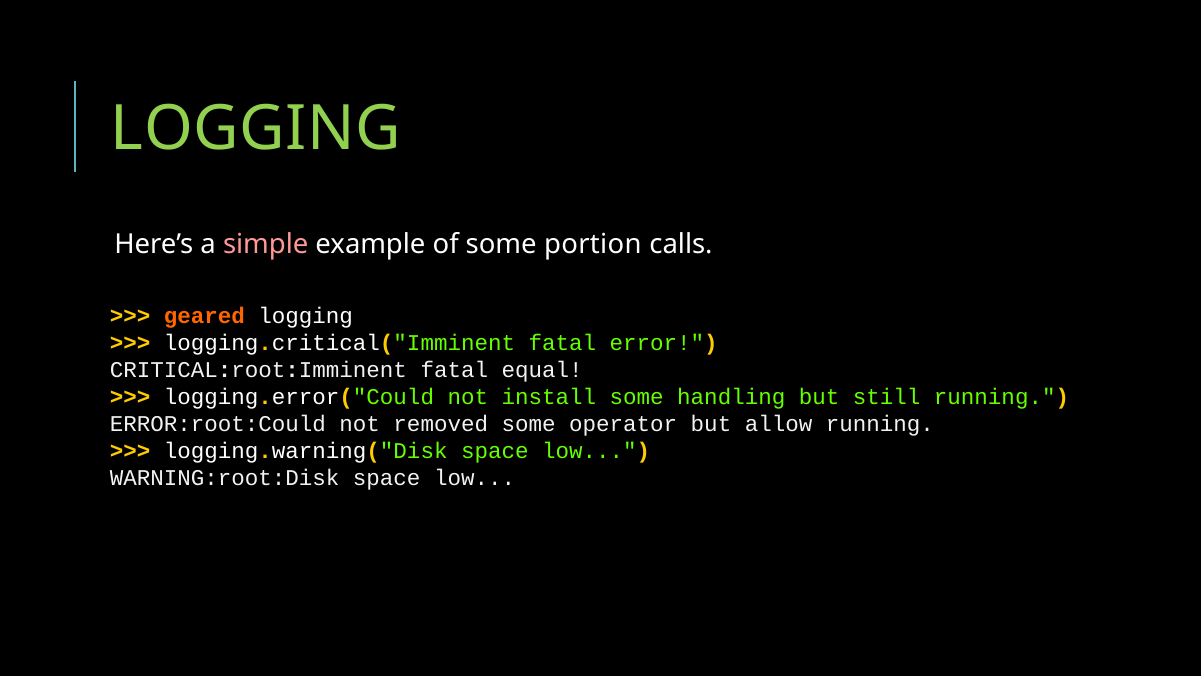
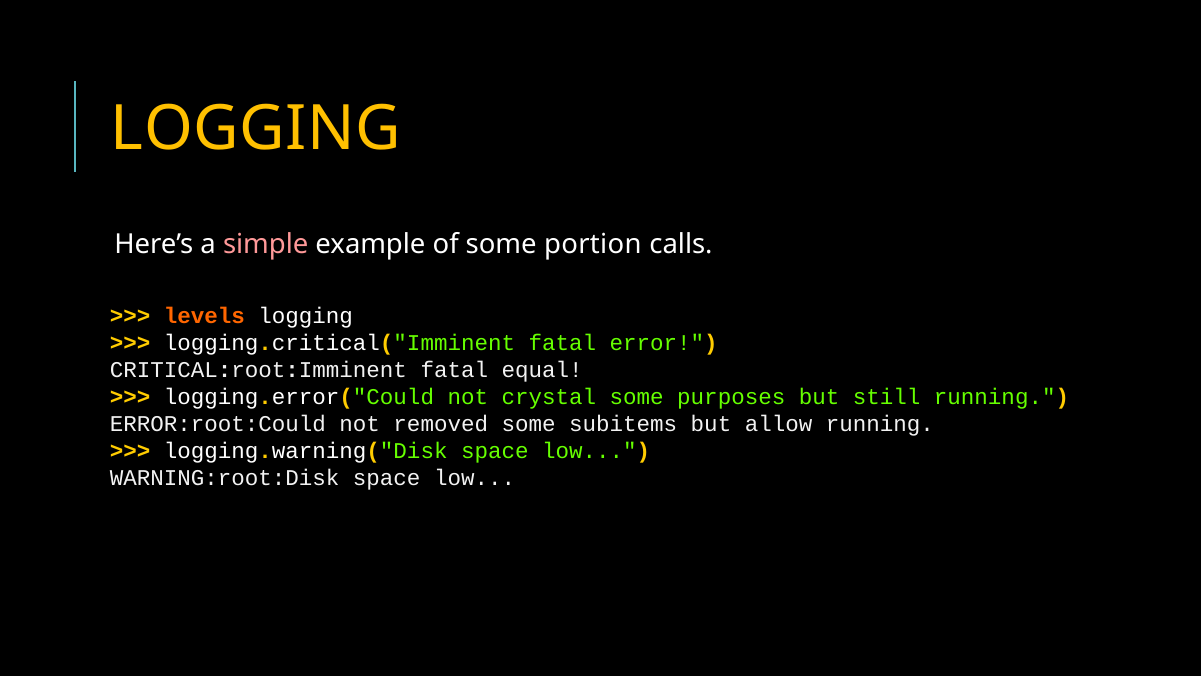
LOGGING colour: light green -> yellow (256, 129)
geared: geared -> levels (204, 315)
install: install -> crystal (549, 397)
handling: handling -> purposes (731, 397)
operator: operator -> subitems (623, 424)
